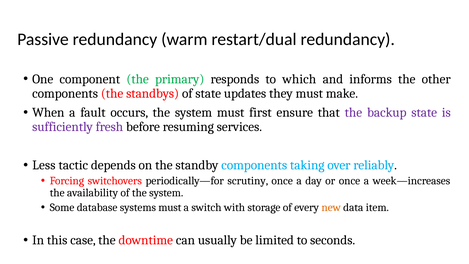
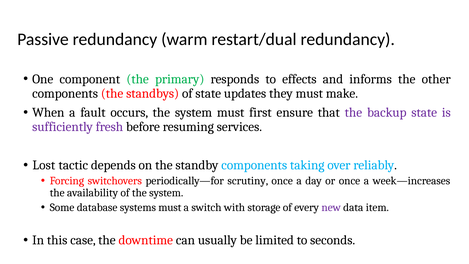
which: which -> effects (299, 79)
Less: Less -> Lost (44, 165)
new colour: orange -> purple (331, 207)
